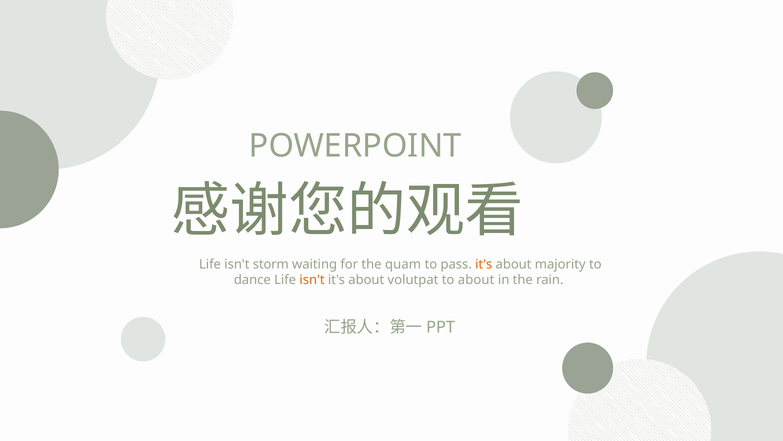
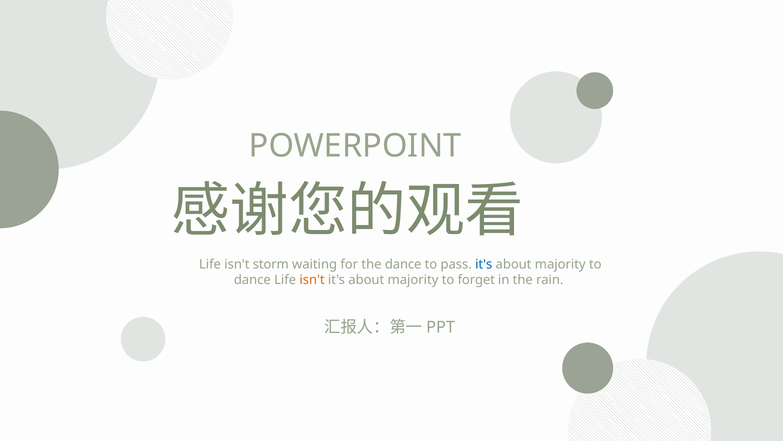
the quam: quam -> dance (403, 264)
it's colour: orange -> blue (484, 264)
volutpat: volutpat -> majority (413, 280)
to about: about -> forget (476, 280)
